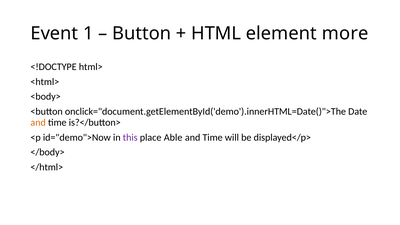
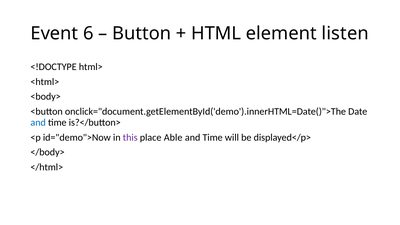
1: 1 -> 6 (88, 34)
more: more -> listen (345, 34)
and colour: orange -> blue (38, 122)
